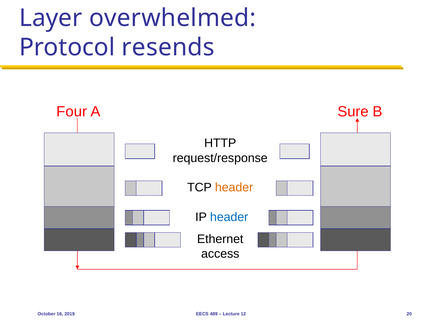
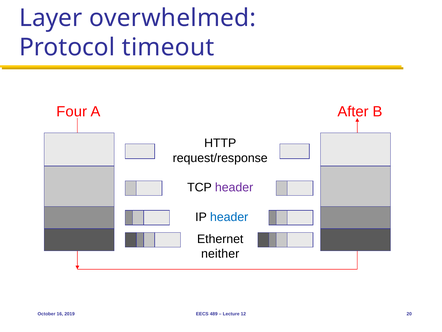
resends: resends -> timeout (168, 47)
Sure: Sure -> After (353, 112)
header colour: orange -> purple (234, 187)
access: access -> neither (220, 254)
